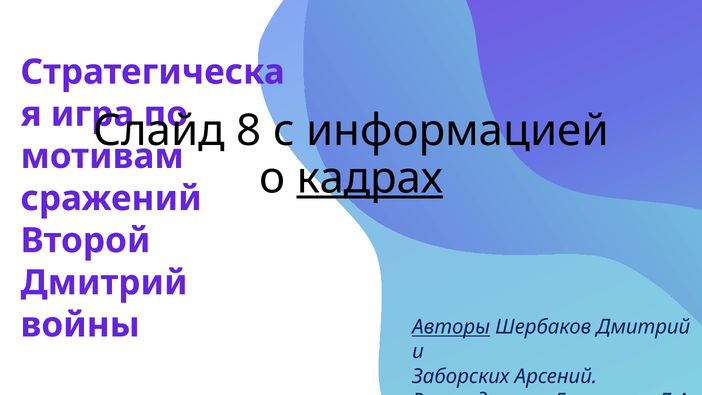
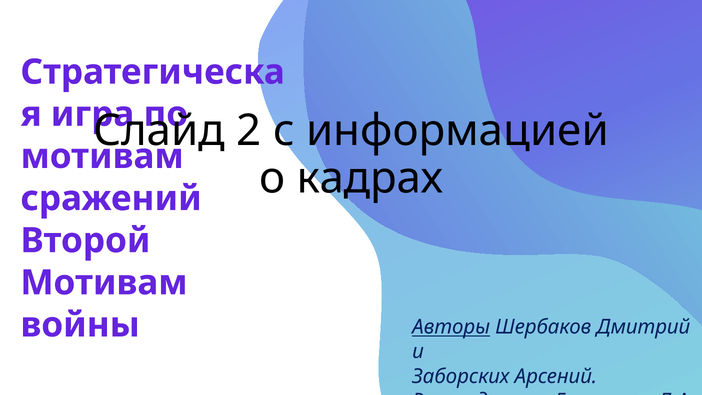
8: 8 -> 2 (249, 131)
кадрах underline: present -> none (370, 178)
Дмитрий: Дмитрий -> Мотивам (104, 283)
